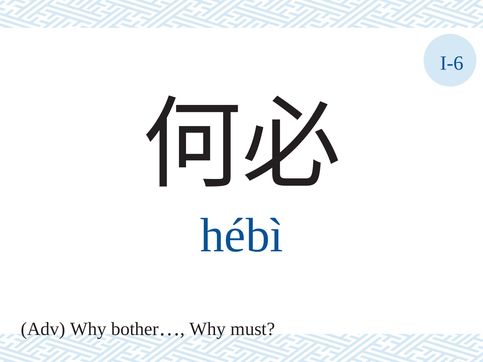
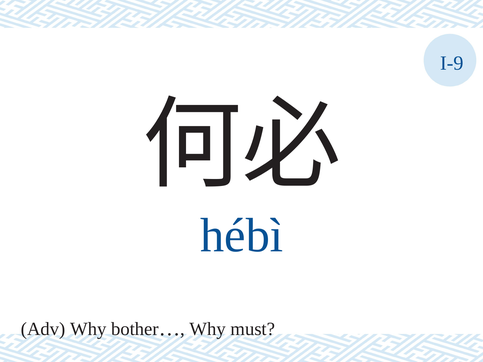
I-6: I-6 -> I-9 (452, 63)
